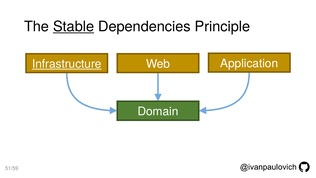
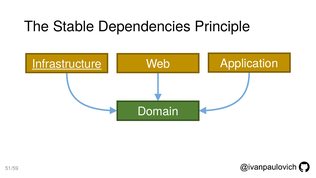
Stable underline: present -> none (74, 27)
